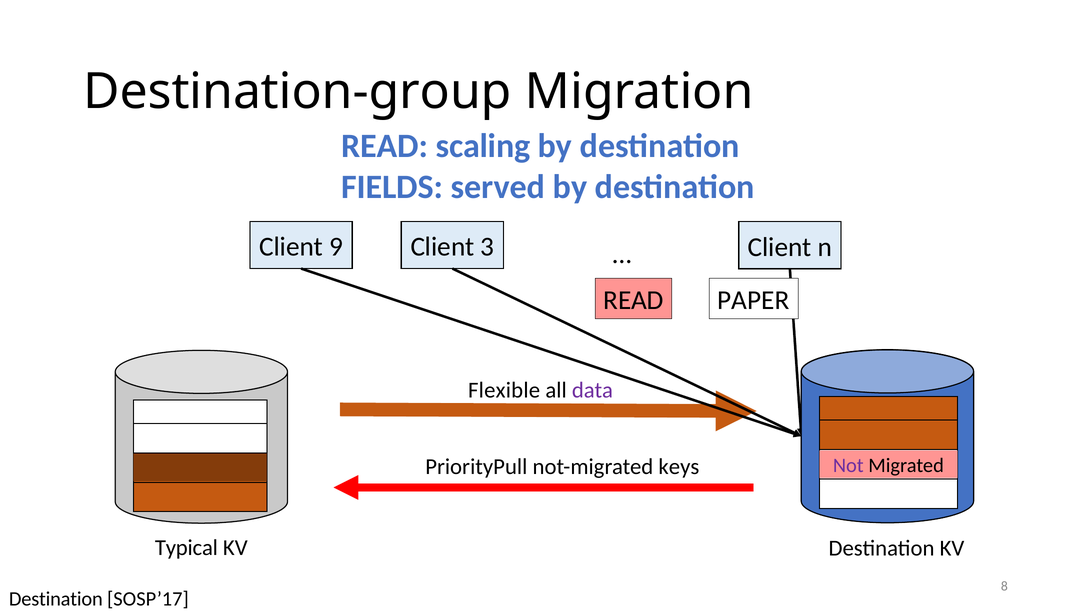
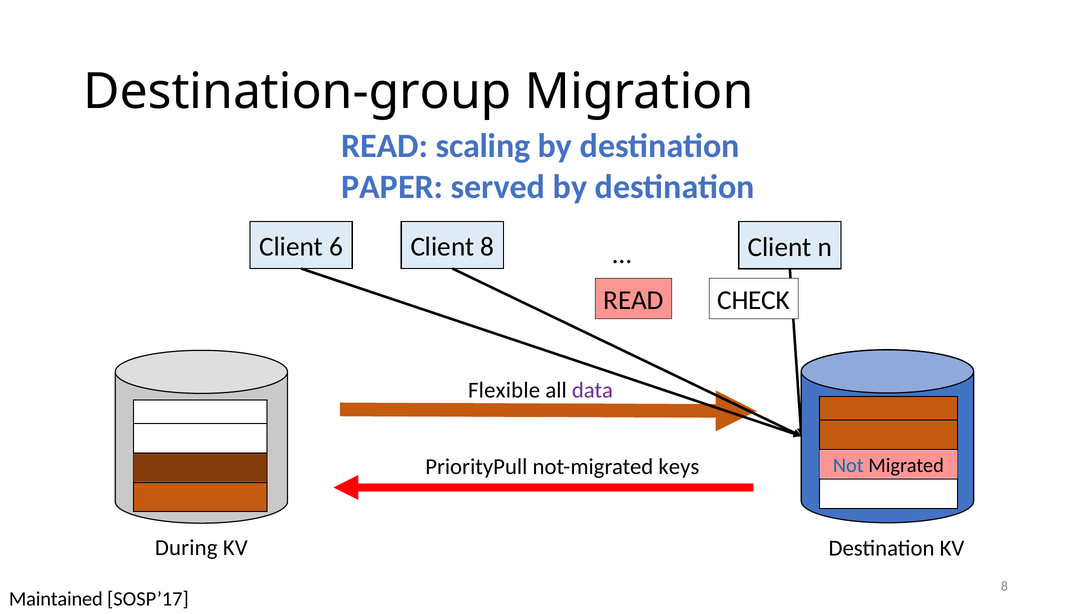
FIELDS: FIELDS -> PAPER (392, 187)
9: 9 -> 6 (336, 247)
Client 3: 3 -> 8 (487, 247)
PAPER: PAPER -> CHECK (754, 300)
Not colour: purple -> blue (848, 465)
Typical: Typical -> During (186, 547)
Destination: Destination -> Maintained (56, 599)
